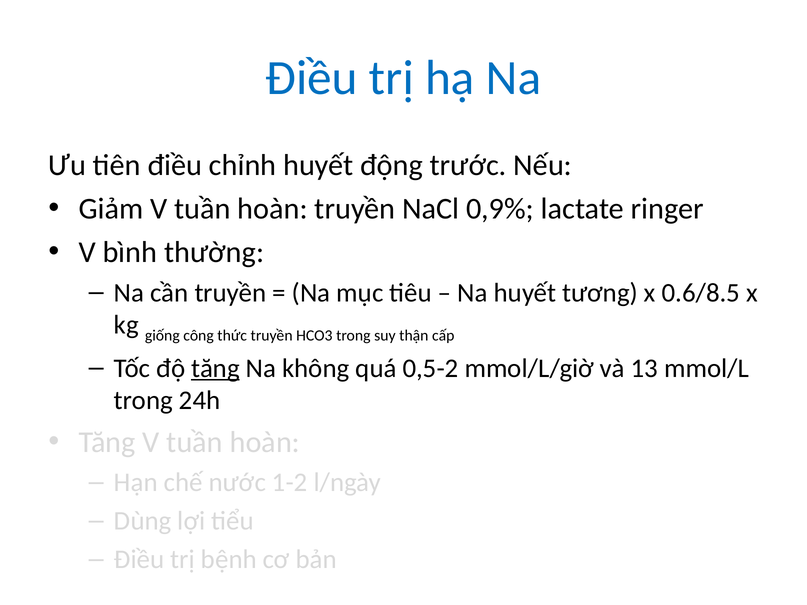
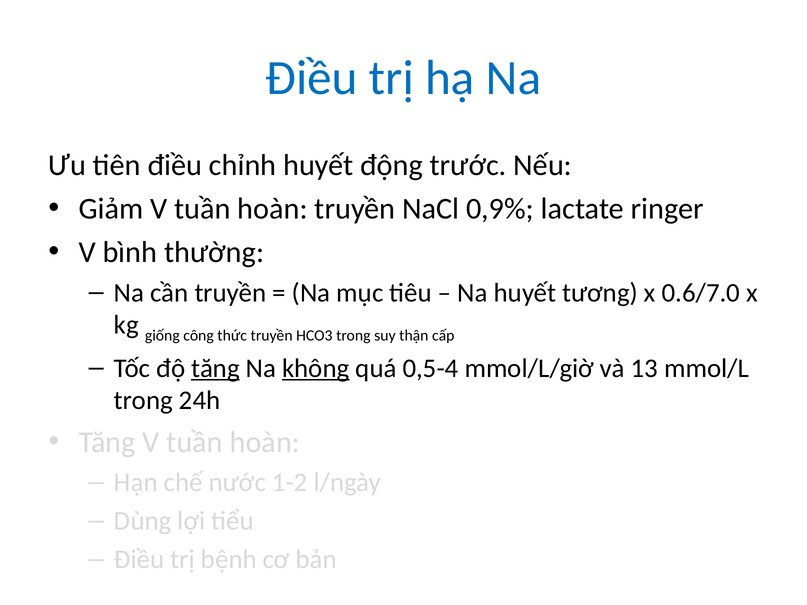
0.6/8.5: 0.6/8.5 -> 0.6/7.0 (701, 293)
không underline: none -> present (316, 368)
0,5-2: 0,5-2 -> 0,5-4 (431, 368)
